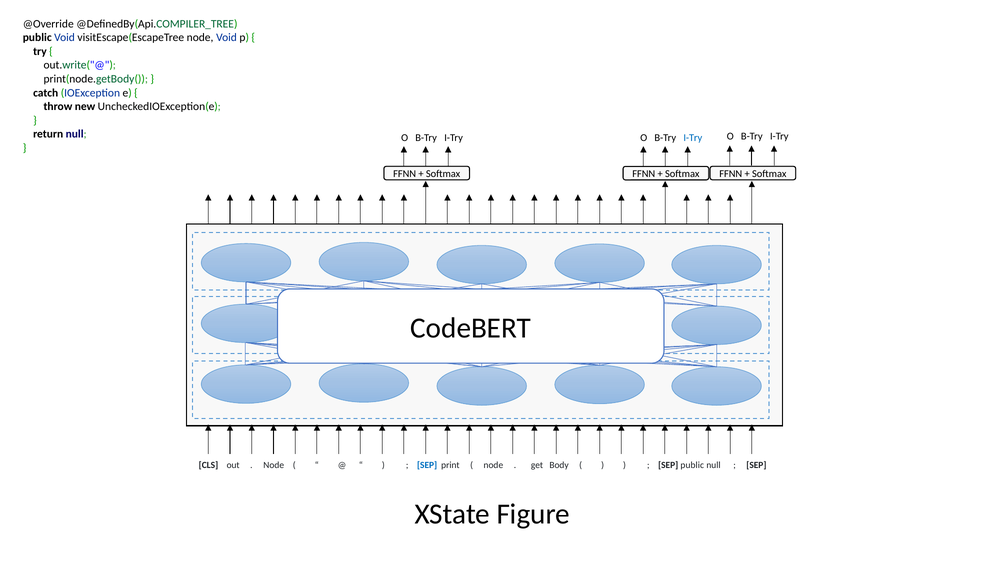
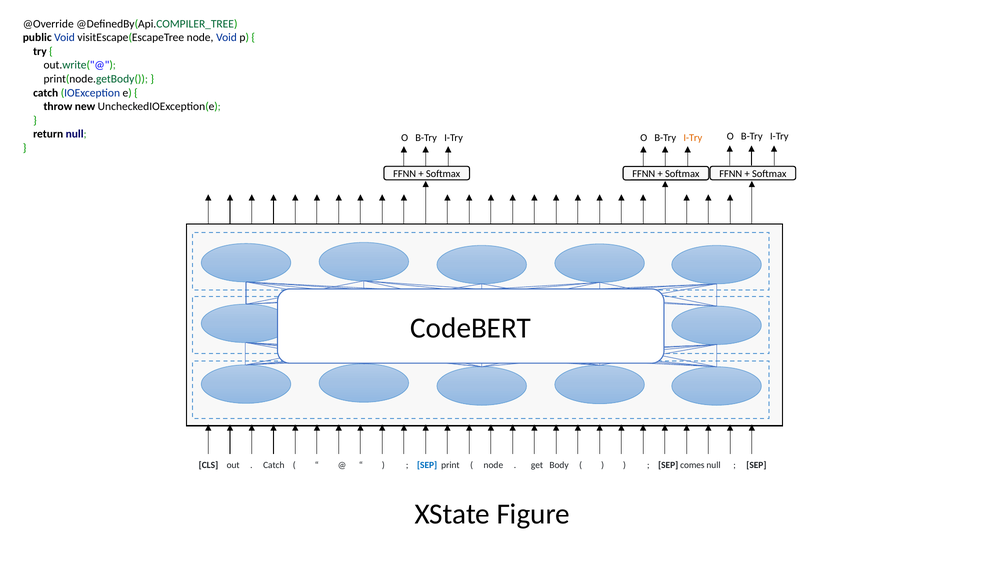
I-Try colour: blue -> orange (693, 138)
Node: Node -> Catch (274, 465)
SEP public: public -> comes (692, 465)
